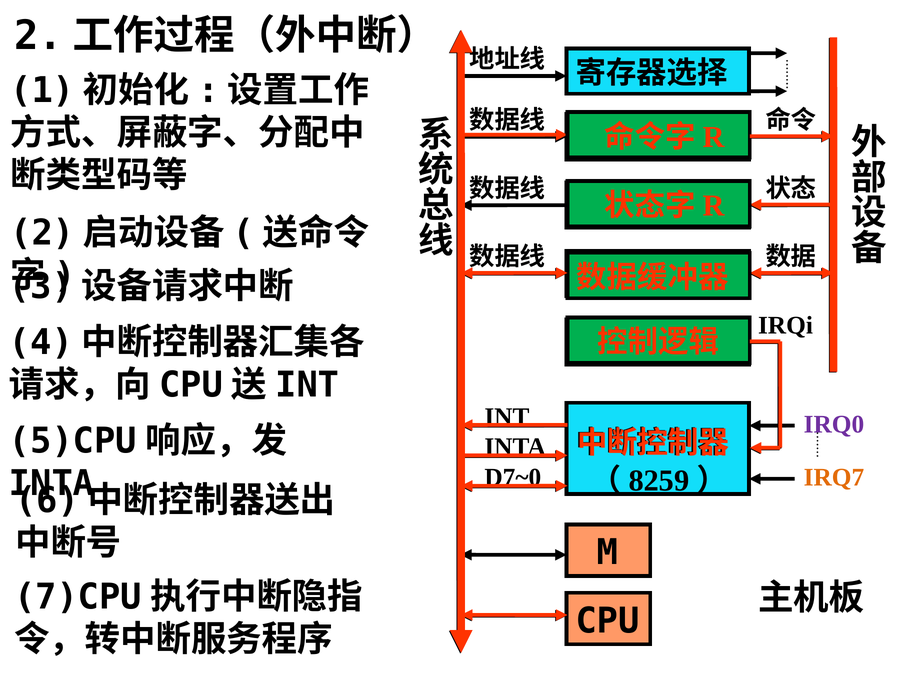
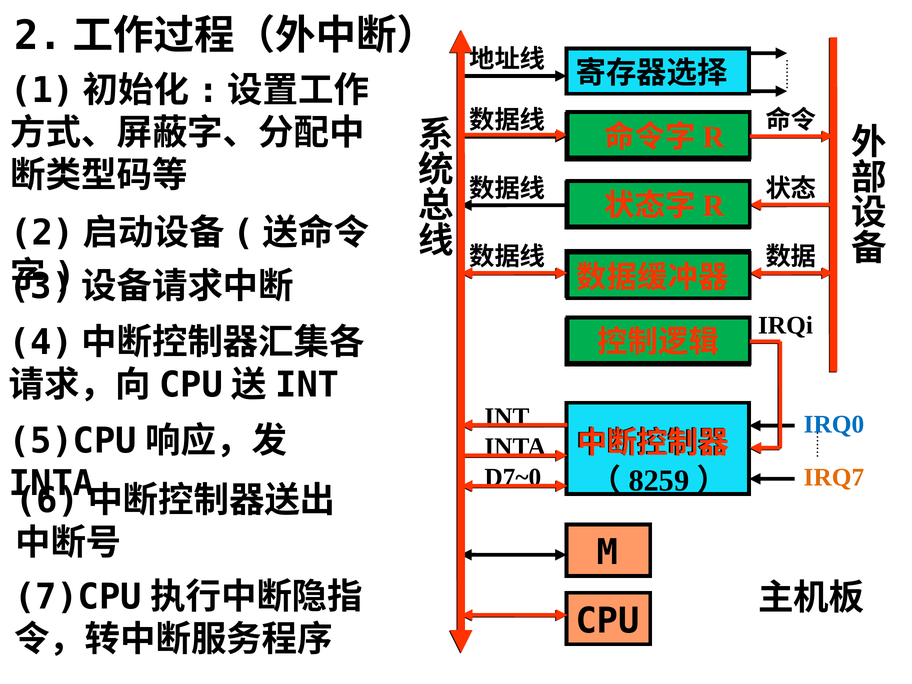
IRQ0 colour: purple -> blue (834, 424)
